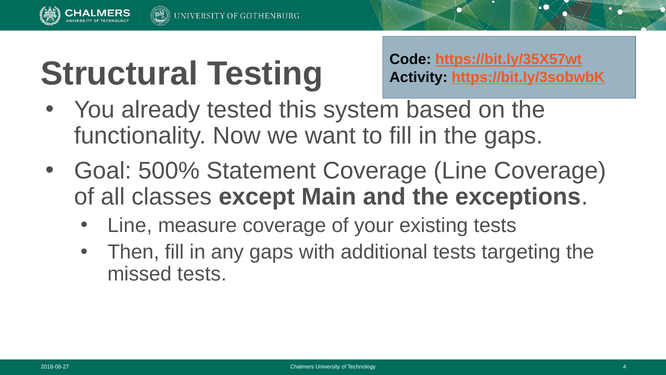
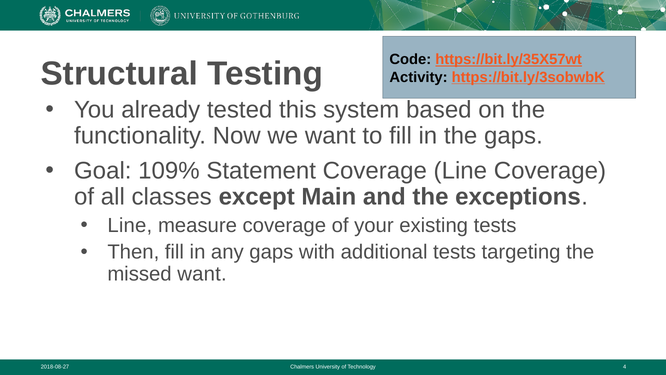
500%: 500% -> 109% (169, 171)
missed tests: tests -> want (202, 274)
